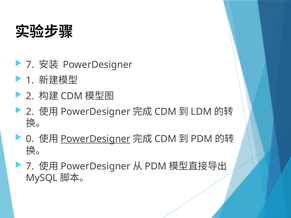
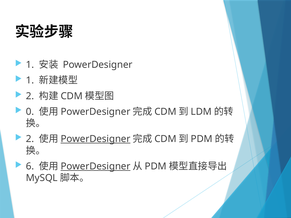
7: 7 -> 1 (30, 65)
2: 2 -> 0 (30, 112)
0: 0 -> 2 (30, 139)
7: 7 -> 6 (30, 166)
PowerDesigner underline: none -> present (96, 166)
